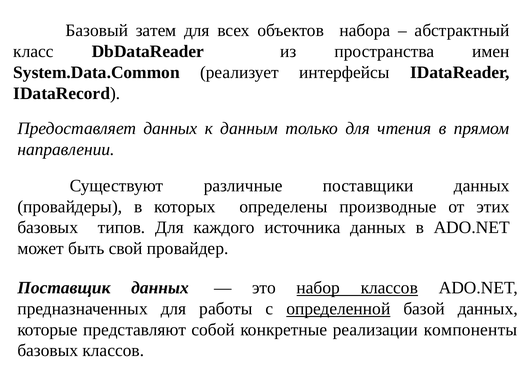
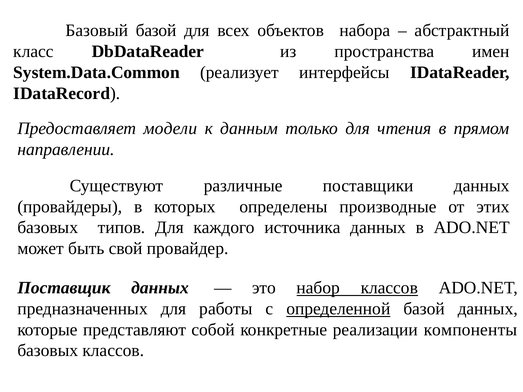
Базовый затем: затем -> базой (156, 31)
Предоставляет данных: данных -> модели (170, 129)
